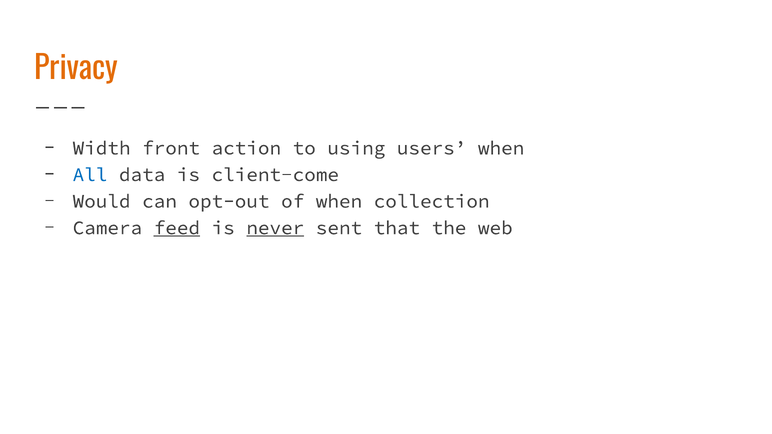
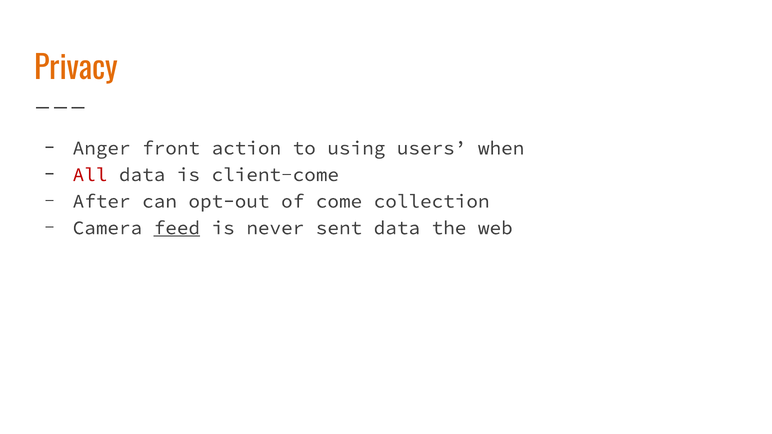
Width: Width -> Anger (102, 148)
All colour: blue -> red (90, 175)
Would: Would -> After (102, 201)
of when: when -> come (339, 201)
never underline: present -> none (275, 228)
sent that: that -> data (397, 228)
